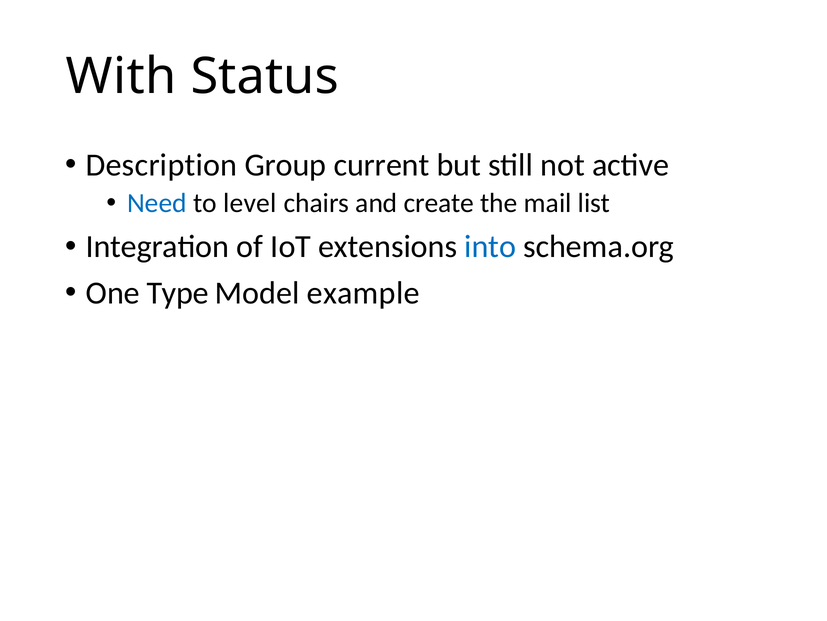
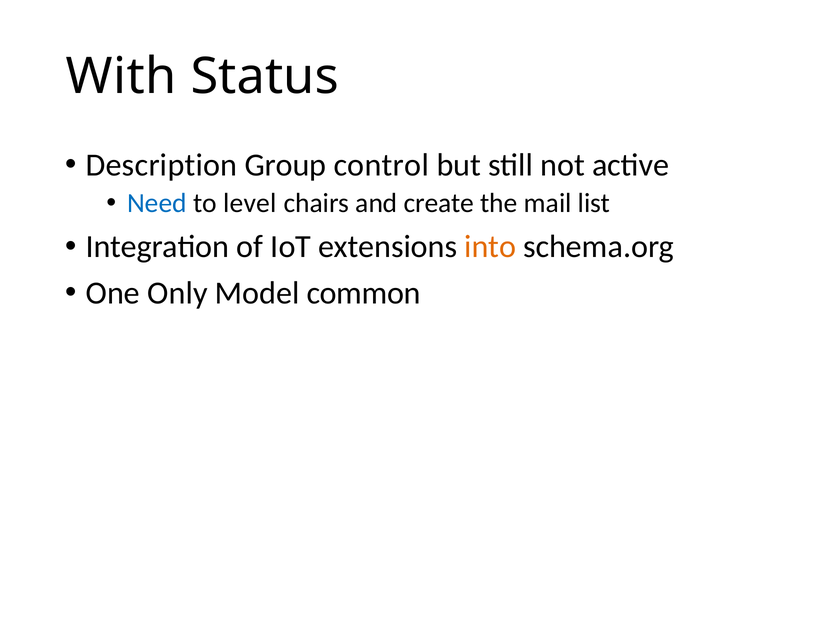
current: current -> control (381, 165)
into colour: blue -> orange (490, 247)
Type: Type -> Only (177, 293)
example: example -> common (364, 293)
